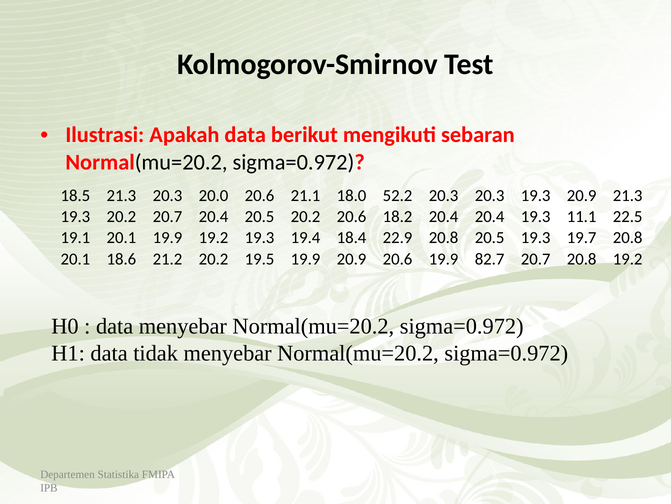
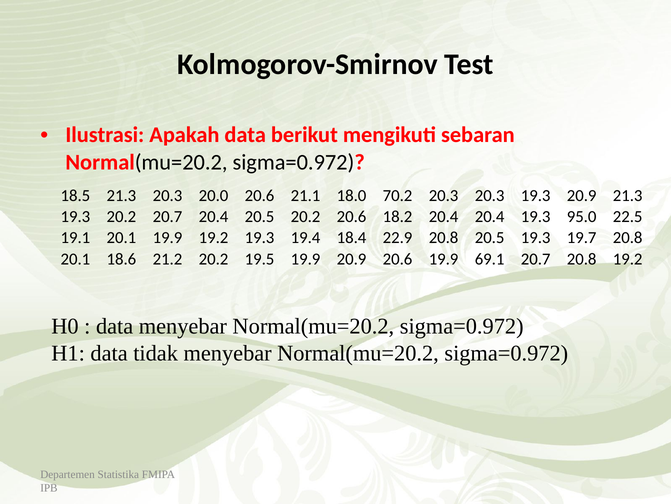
52.2: 52.2 -> 70.2 (398, 196)
11.1: 11.1 -> 95.0 (582, 217)
82.7: 82.7 -> 69.1 (490, 259)
